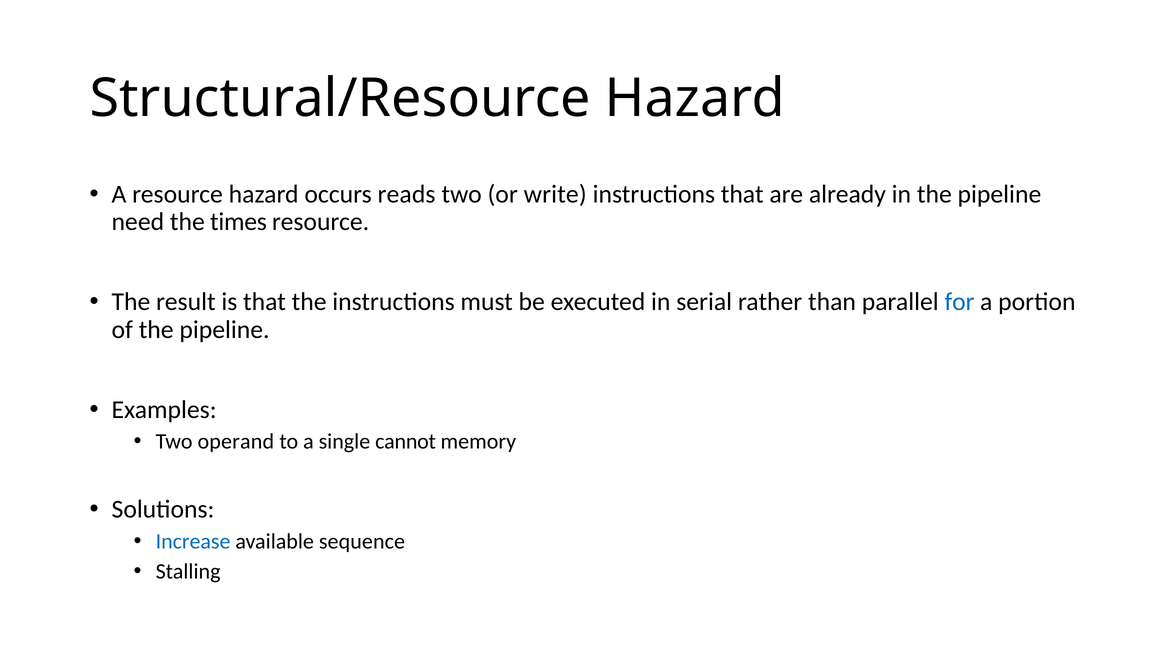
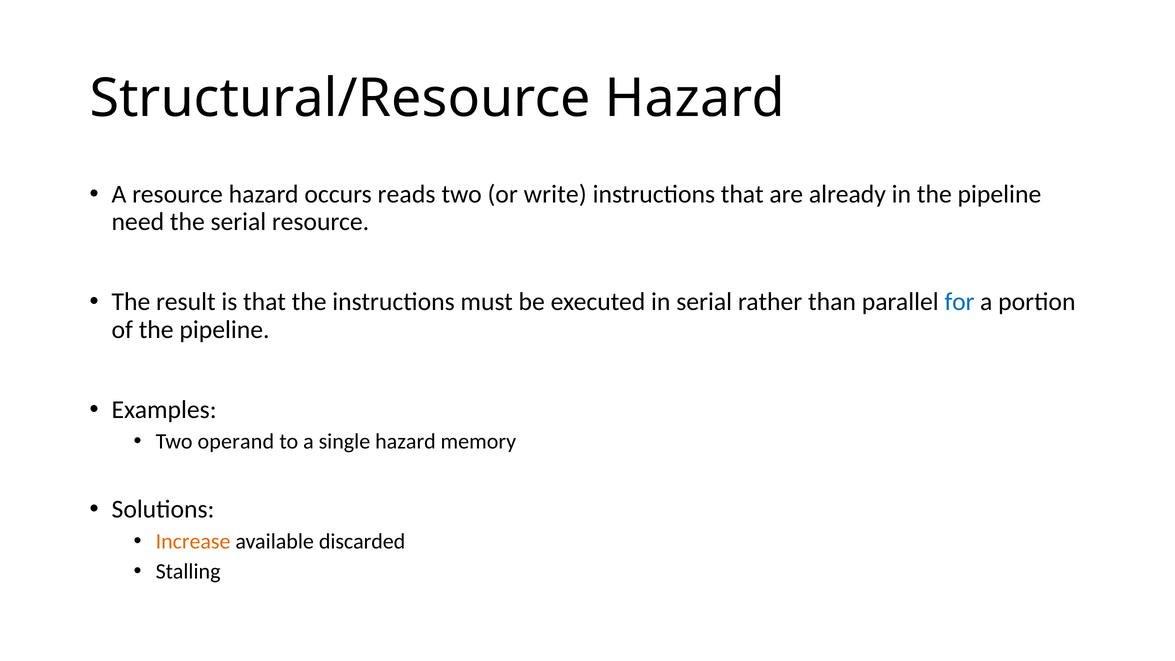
the times: times -> serial (238, 222)
single cannot: cannot -> hazard (405, 442)
Increase colour: blue -> orange (193, 541)
sequence: sequence -> discarded (362, 541)
